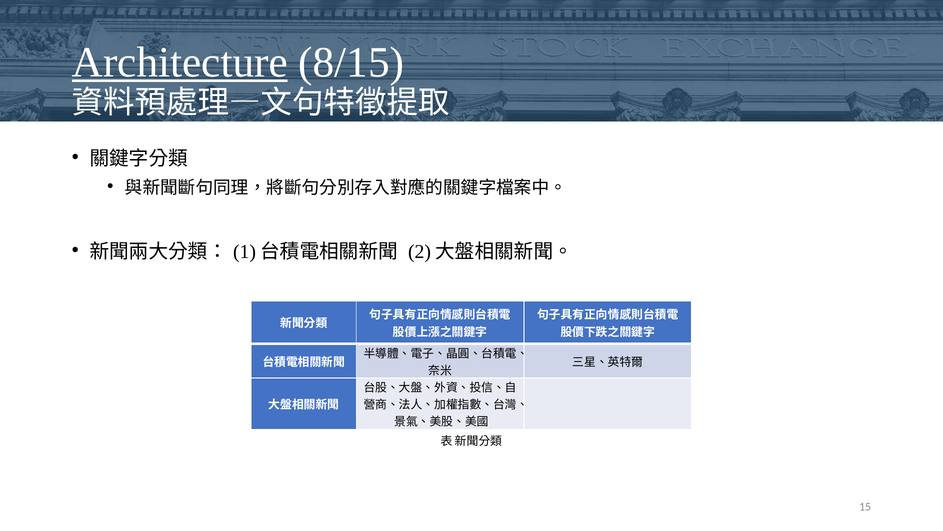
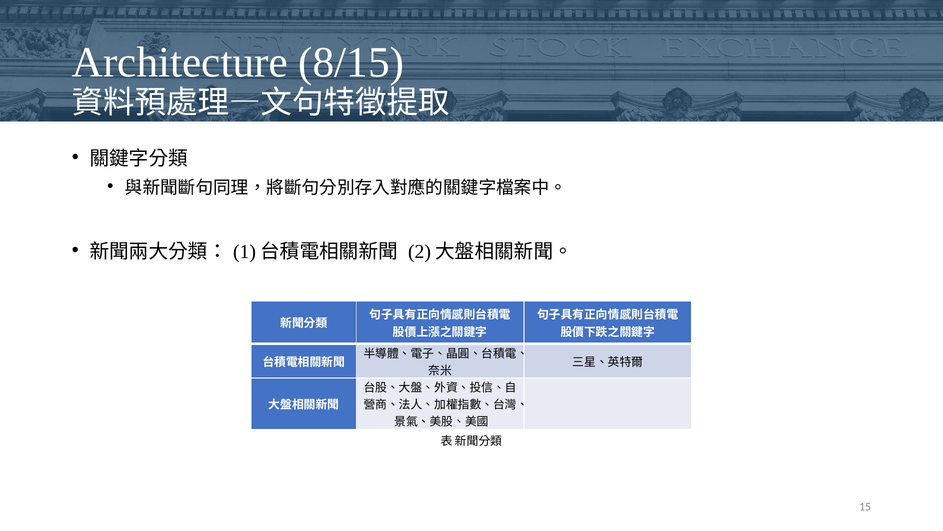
Architecture underline: present -> none (180, 62)
